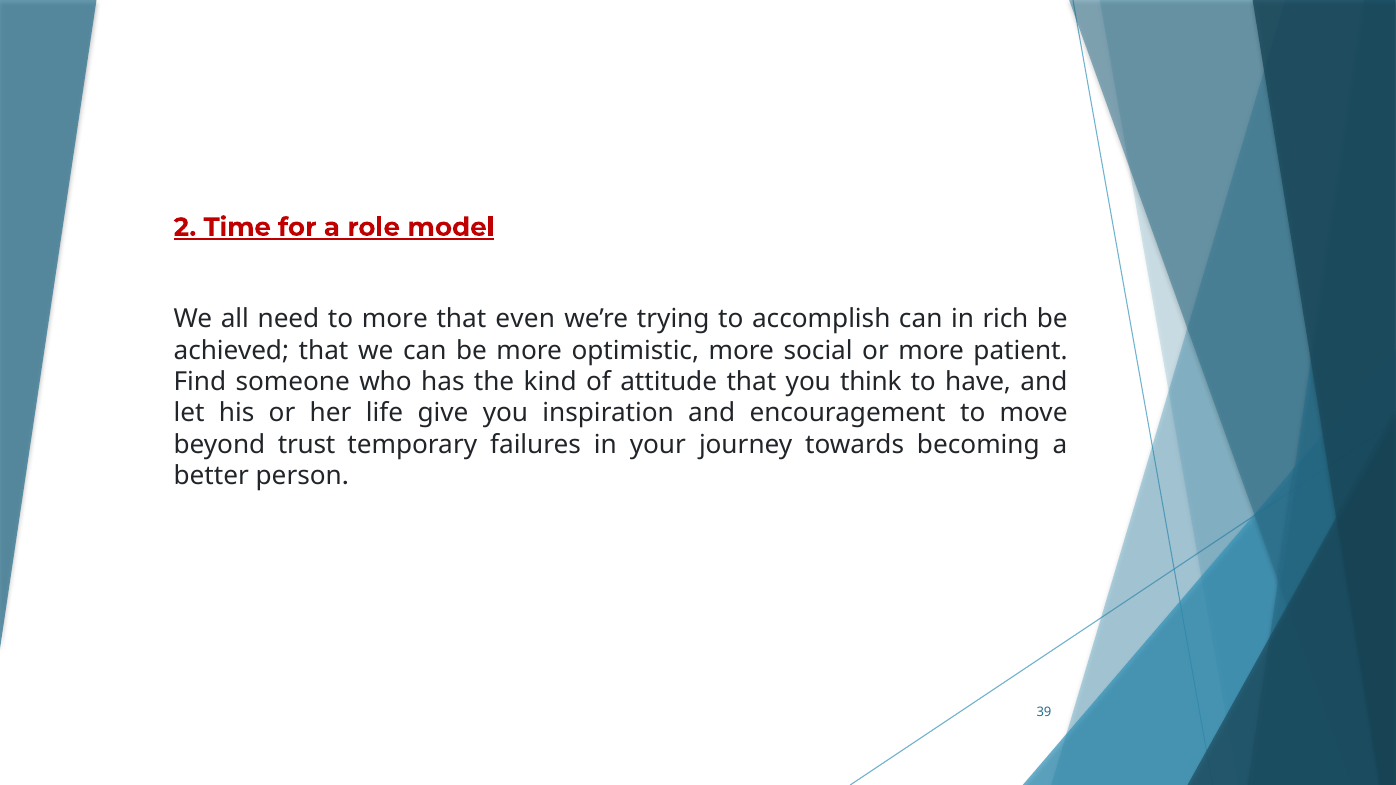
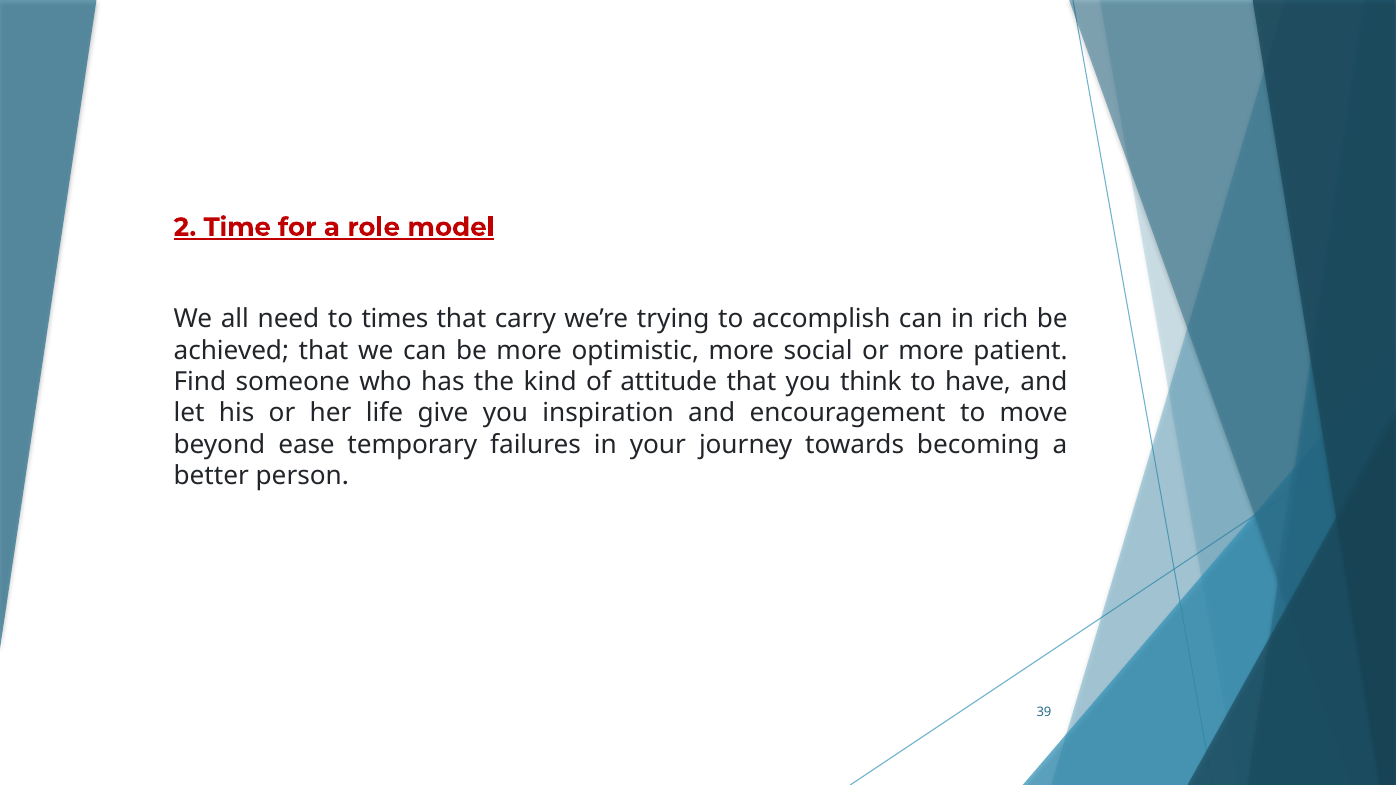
to more: more -> times (395, 319)
even: even -> carry (525, 319)
trust: trust -> ease (307, 445)
